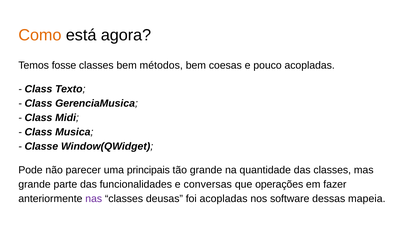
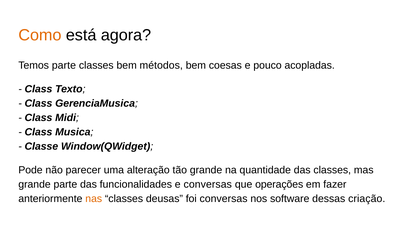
Temos fosse: fosse -> parte (64, 65)
principais: principais -> alteração (148, 170)
nas colour: purple -> orange (94, 199)
foi acopladas: acopladas -> conversas (224, 199)
mapeia: mapeia -> criação (367, 199)
